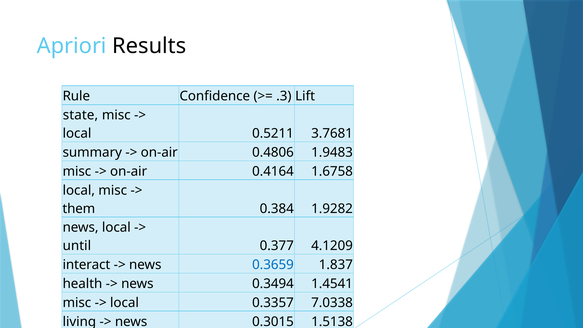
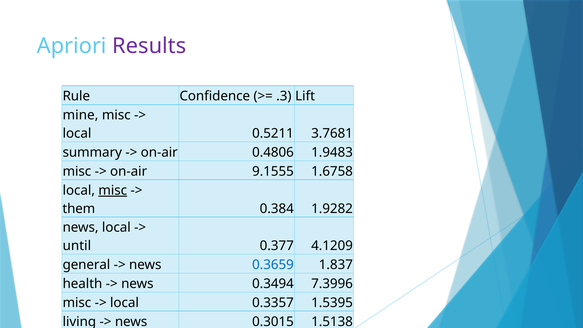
Results colour: black -> purple (149, 46)
state: state -> mine (80, 115)
0.4164: 0.4164 -> 9.1555 (273, 171)
misc underline: none -> present (113, 190)
interact: interact -> general (86, 265)
1.4541: 1.4541 -> 7.3996 (332, 284)
7.0338: 7.0338 -> 1.5395 (332, 303)
